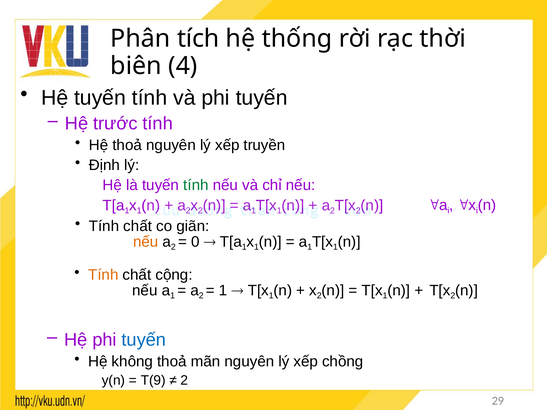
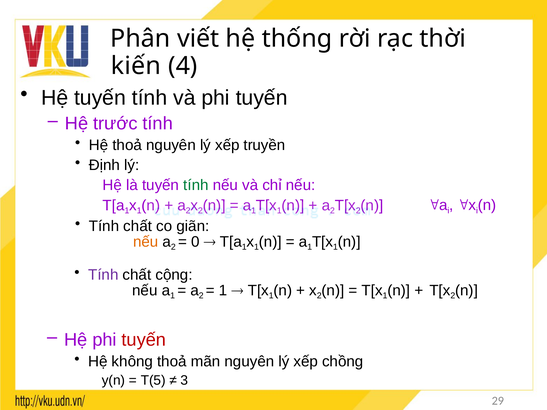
tích: tích -> viết (198, 39)
biên: biên -> kiến (136, 66)
Tính colour: orange -> purple (103, 275)
tuyến colour: blue -> red (144, 340)
T(9: T(9 -> T(5 (153, 381)
2: 2 -> 3 (184, 381)
